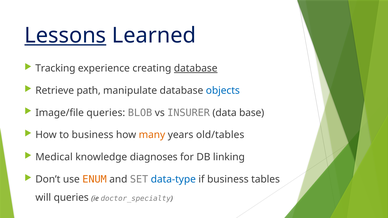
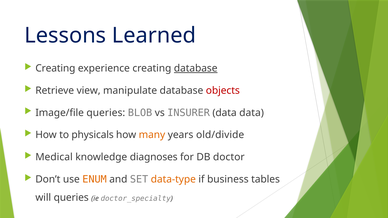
Lessons underline: present -> none (65, 35)
Tracking: Tracking -> Creating (55, 68)
path: path -> view (89, 91)
objects colour: blue -> red (223, 91)
data base: base -> data (252, 113)
to business: business -> physicals (93, 135)
old/tables: old/tables -> old/divide (220, 135)
linking: linking -> doctor (229, 157)
data-type colour: blue -> orange (173, 180)
